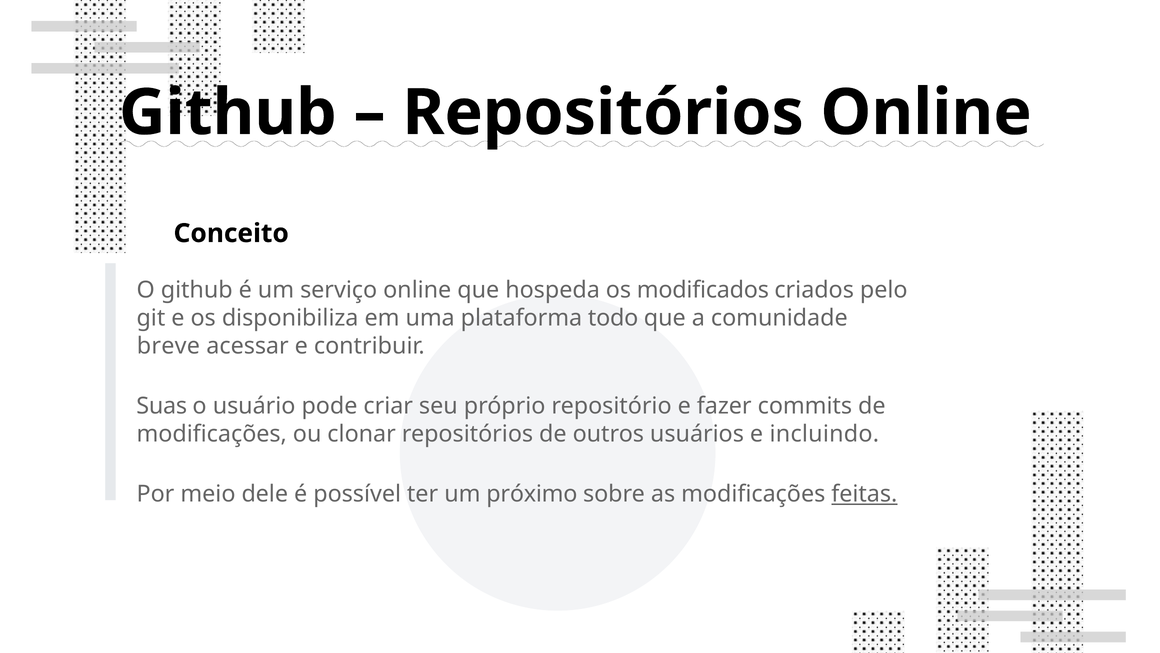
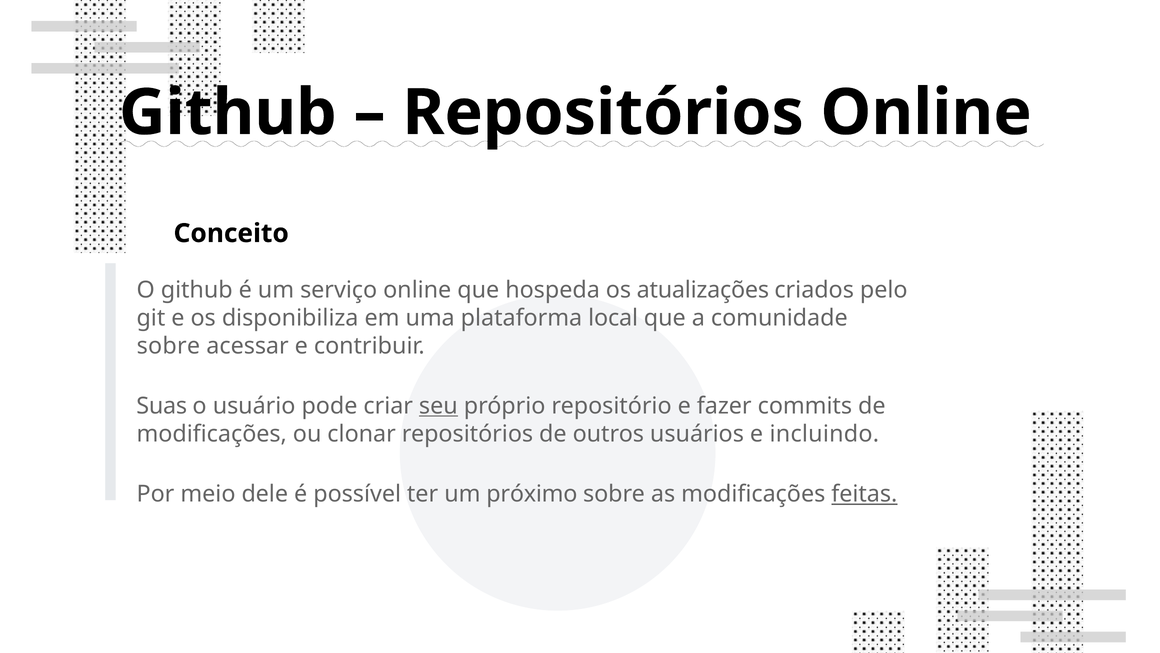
modificados: modificados -> atualizações (703, 290)
todo: todo -> local (613, 318)
breve: breve -> sobre (168, 346)
seu underline: none -> present (438, 406)
